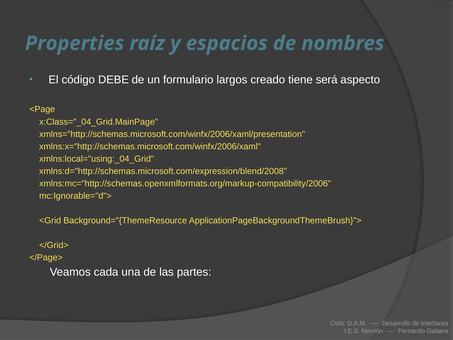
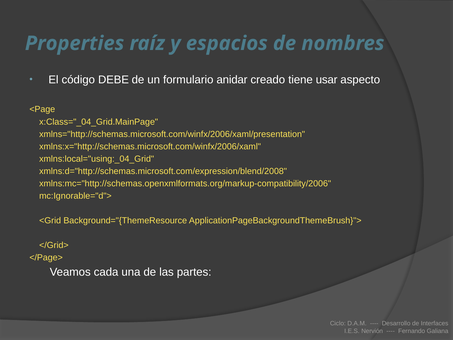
largos: largos -> anidar (232, 80)
será: será -> usar (327, 80)
